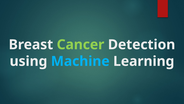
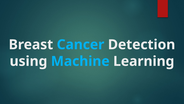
Cancer colour: light green -> light blue (81, 44)
